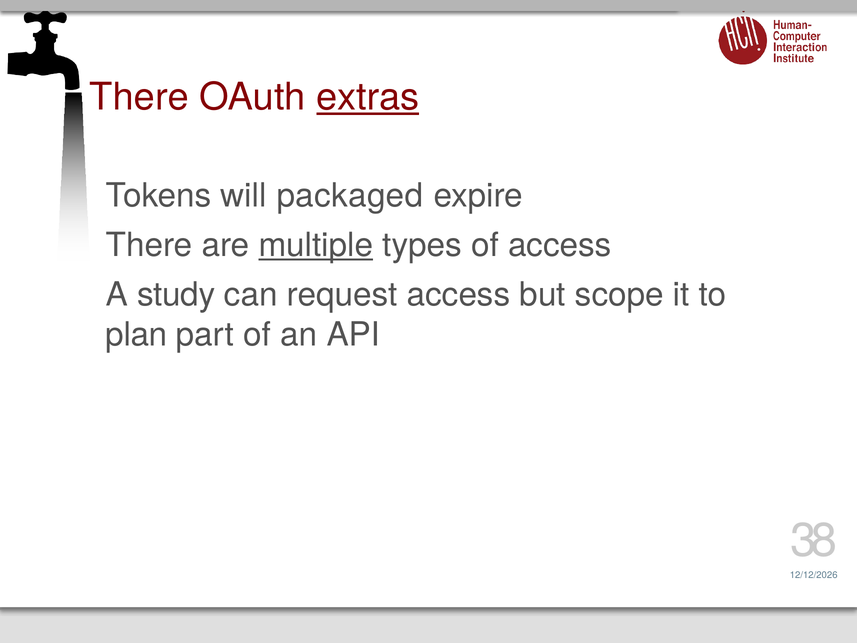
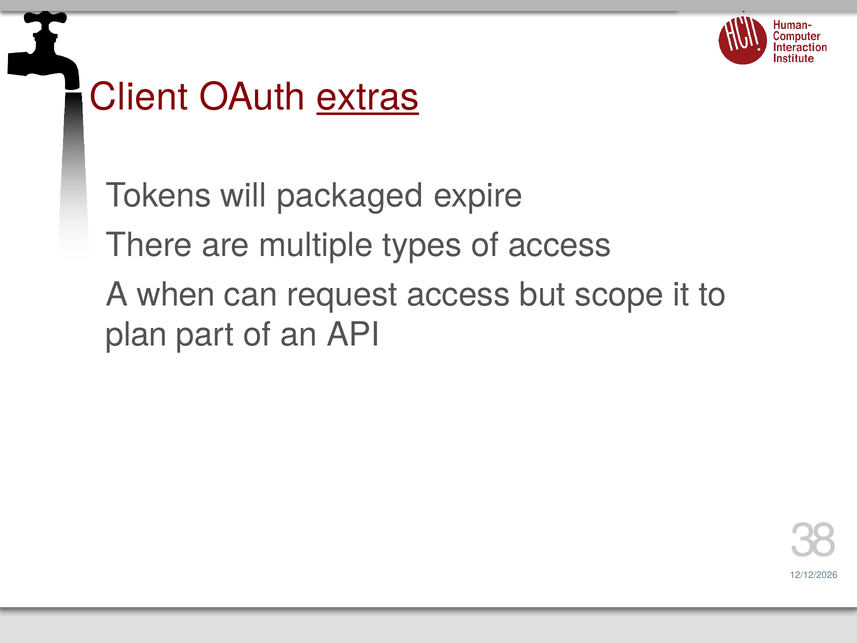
There: There -> Client (139, 97)
multiple underline: present -> none (316, 245)
study: study -> when (176, 295)
